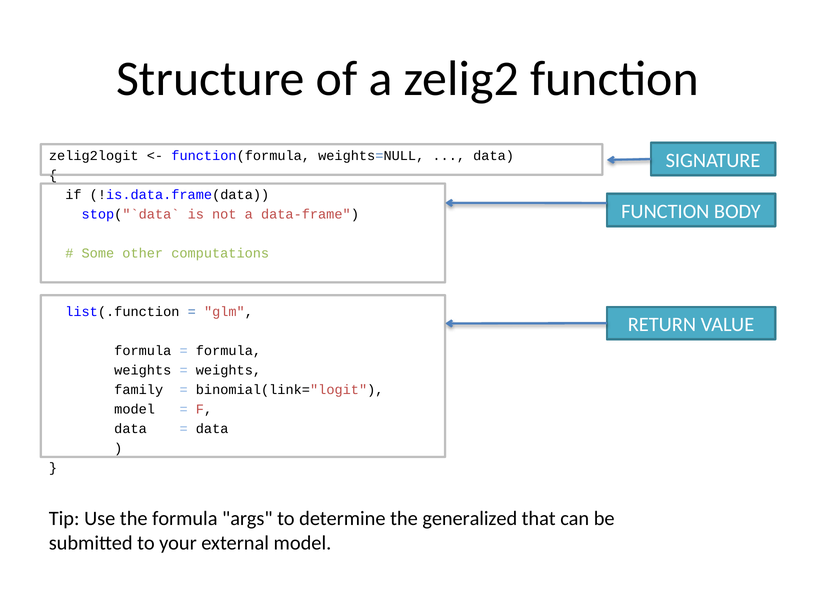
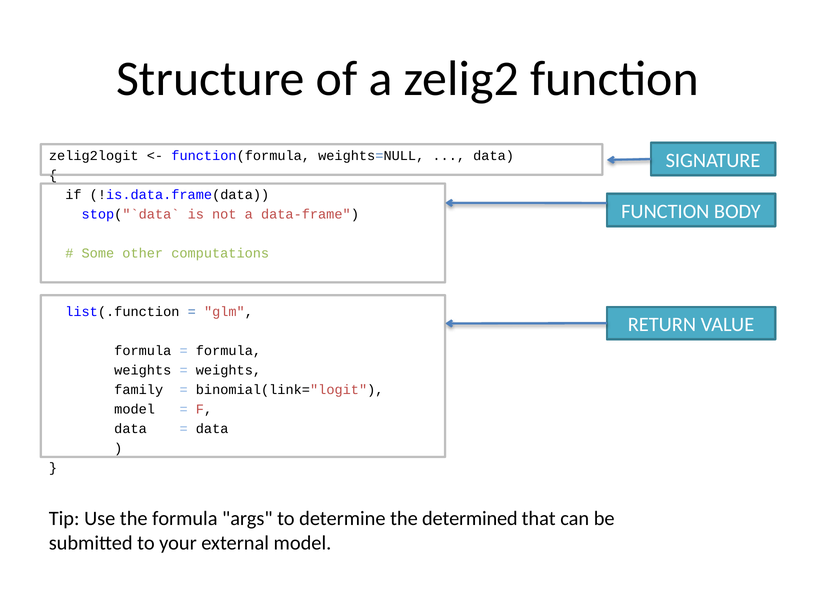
generalized: generalized -> determined (470, 518)
